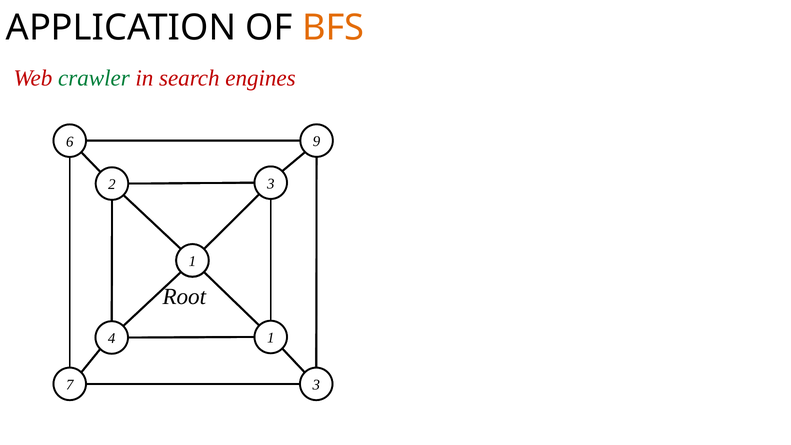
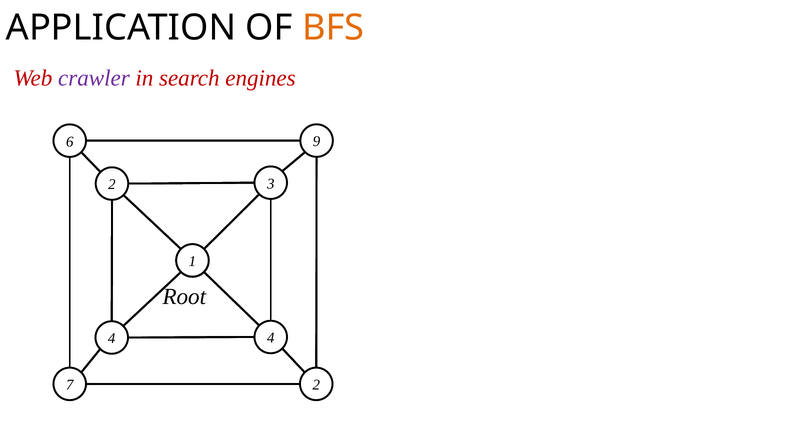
crawler colour: green -> purple (94, 78)
4 1: 1 -> 4 (271, 338)
7 3: 3 -> 2 (316, 385)
